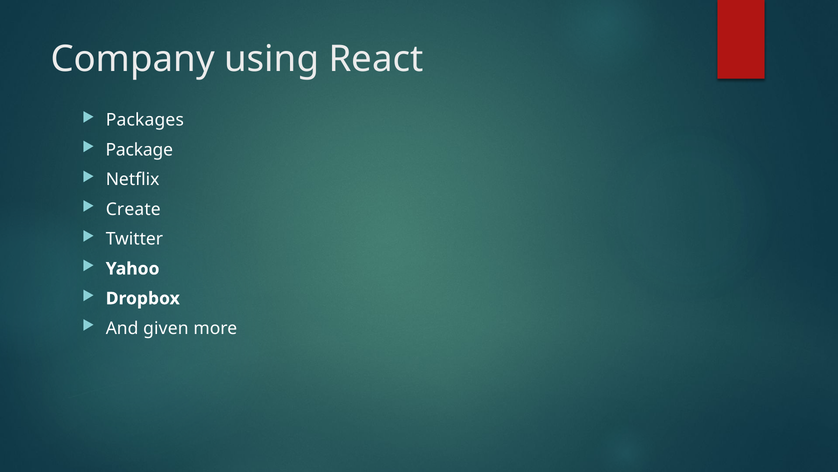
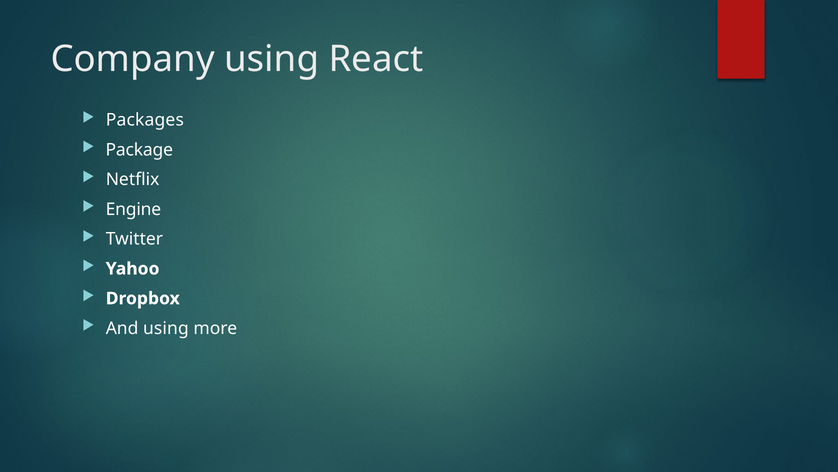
Create: Create -> Engine (133, 209)
And given: given -> using (166, 328)
